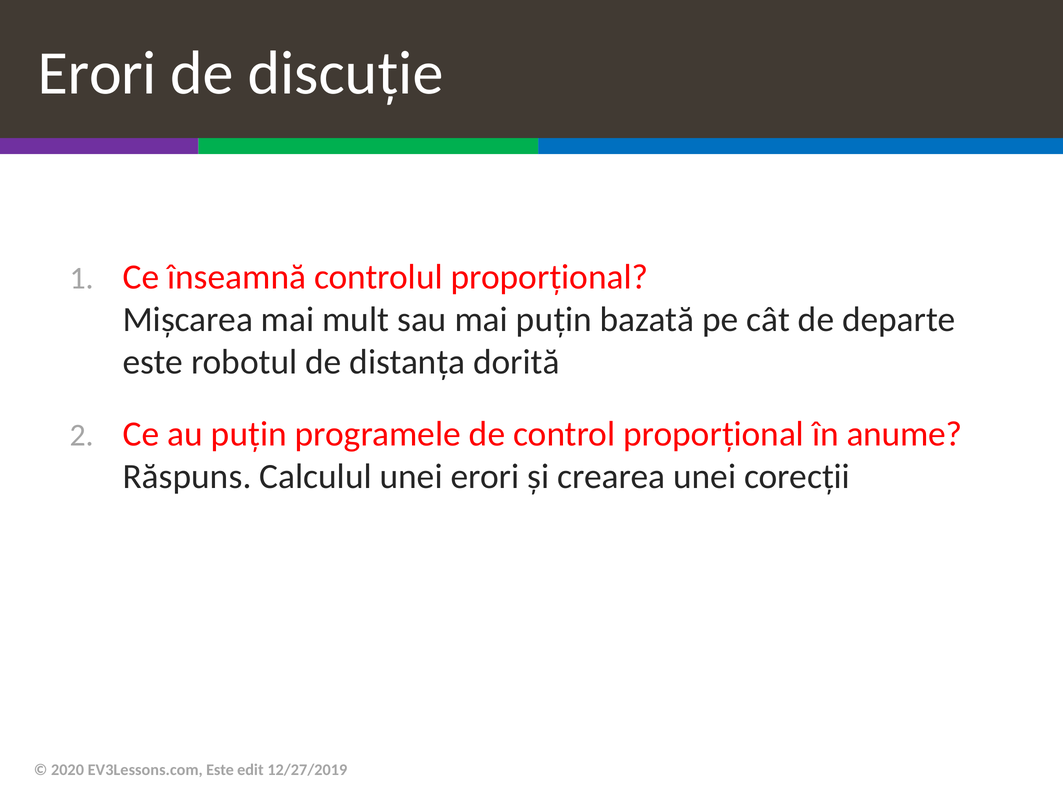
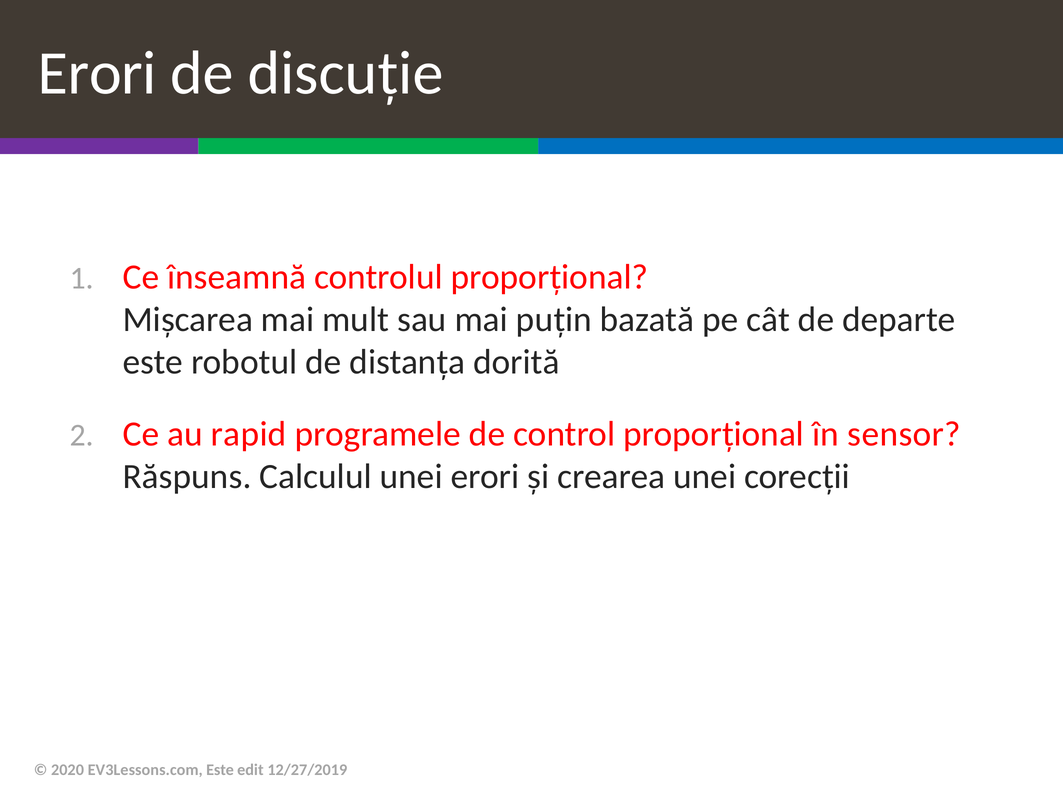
au puțin: puțin -> rapid (249, 434)
anume: anume -> sensor (904, 434)
